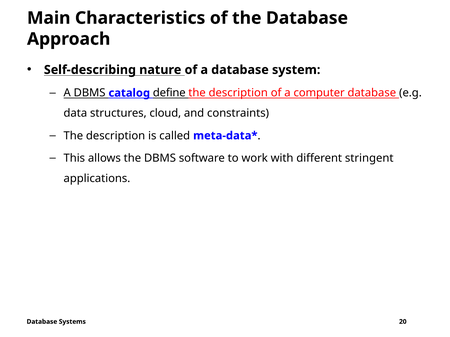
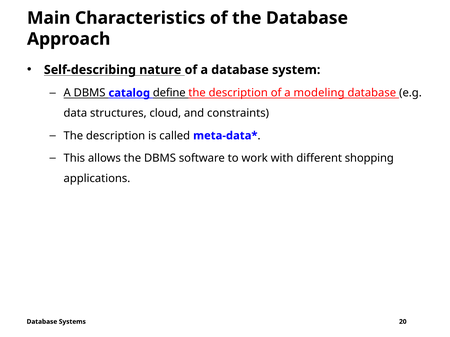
computer: computer -> modeling (319, 93)
stringent: stringent -> shopping (369, 158)
